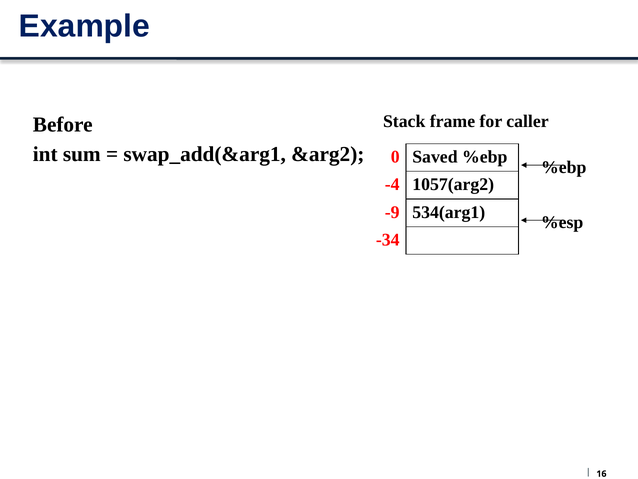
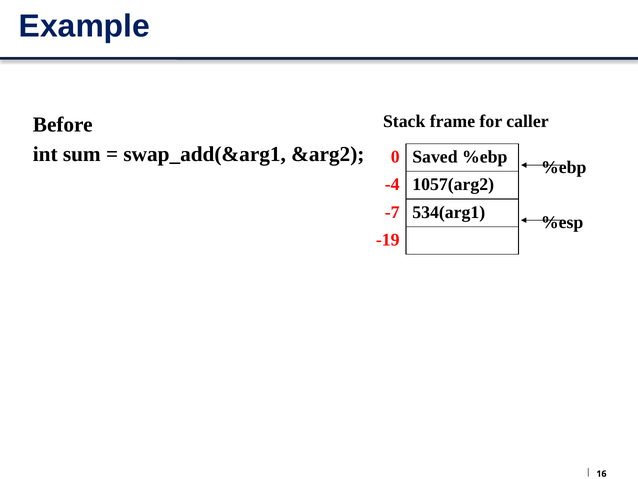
-9: -9 -> -7 (392, 212)
-34: -34 -> -19 (388, 240)
